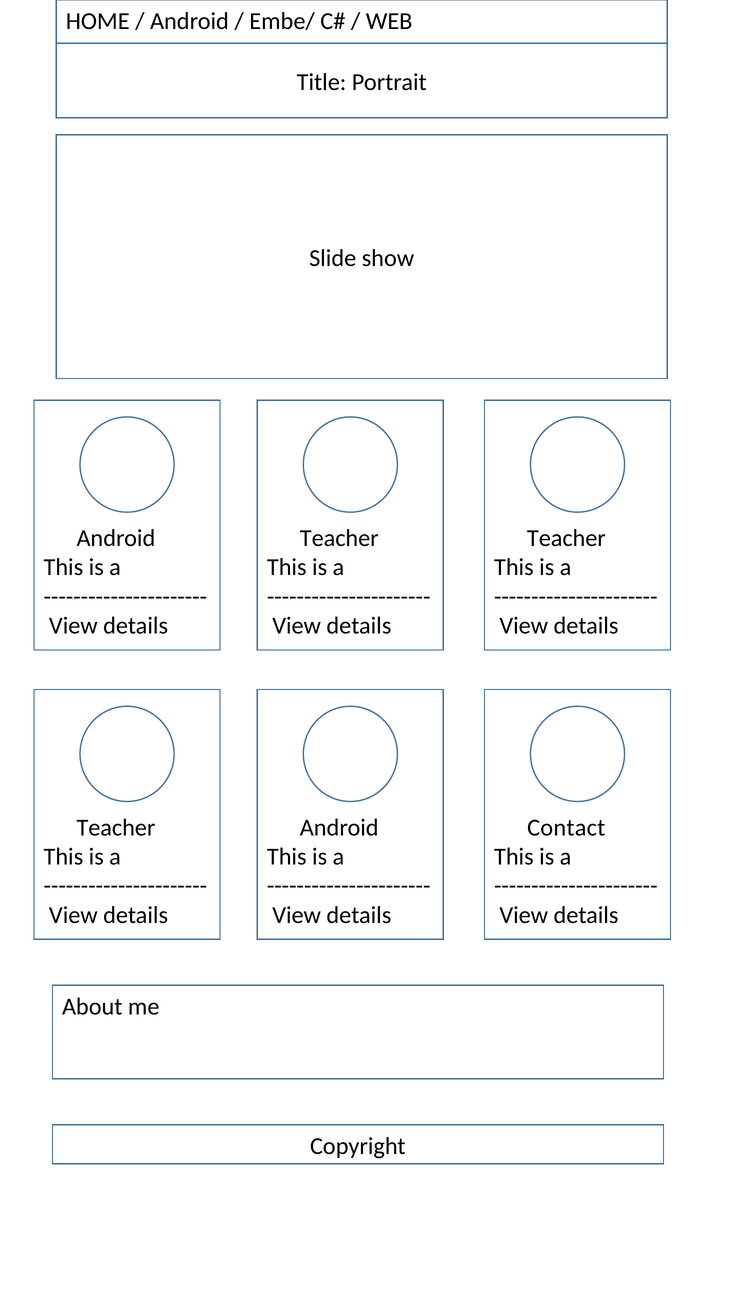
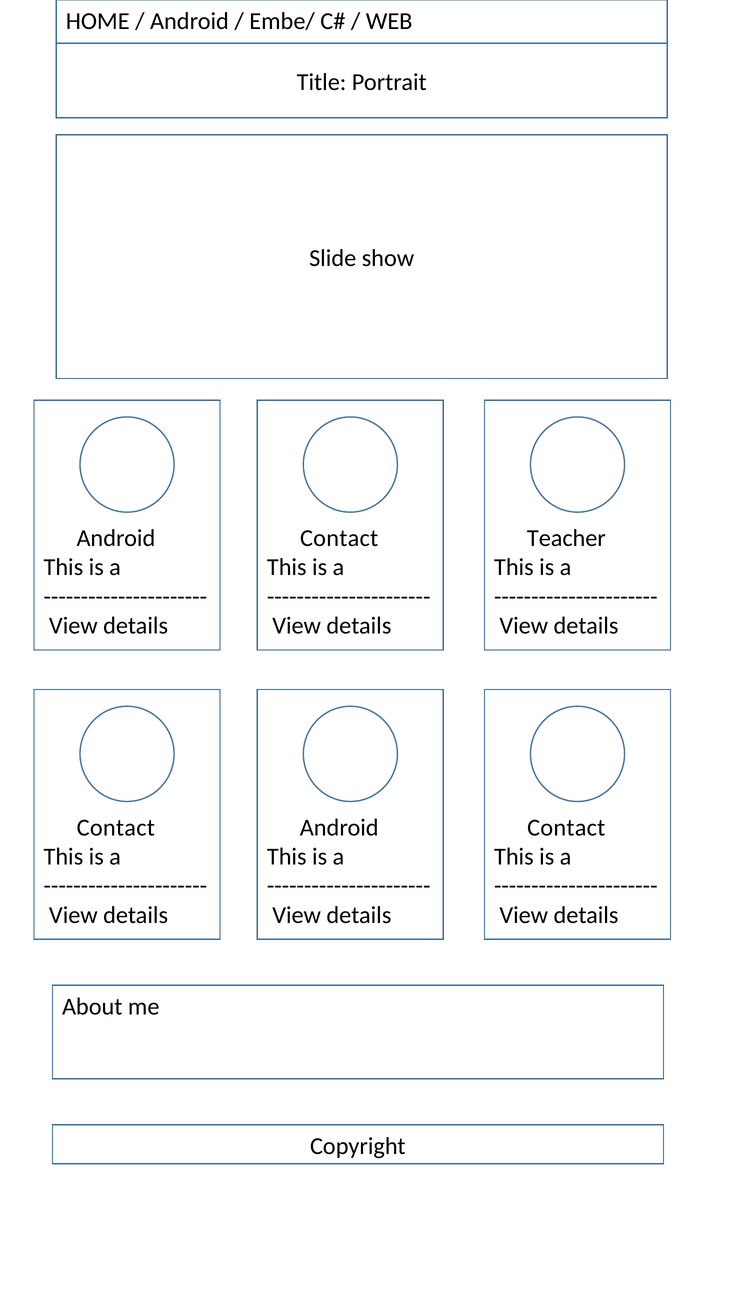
Teacher: Teacher -> Contact (339, 538)
Teacher: Teacher -> Contact (116, 827)
